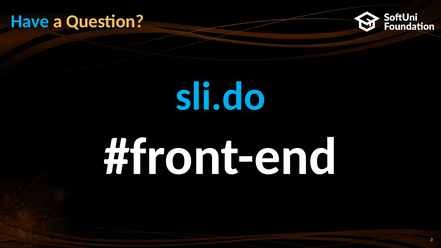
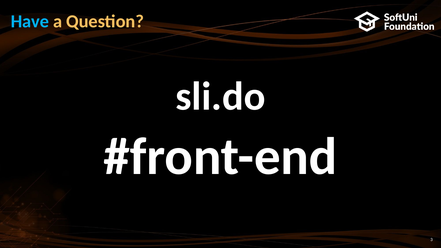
sli.do colour: light blue -> white (220, 97)
